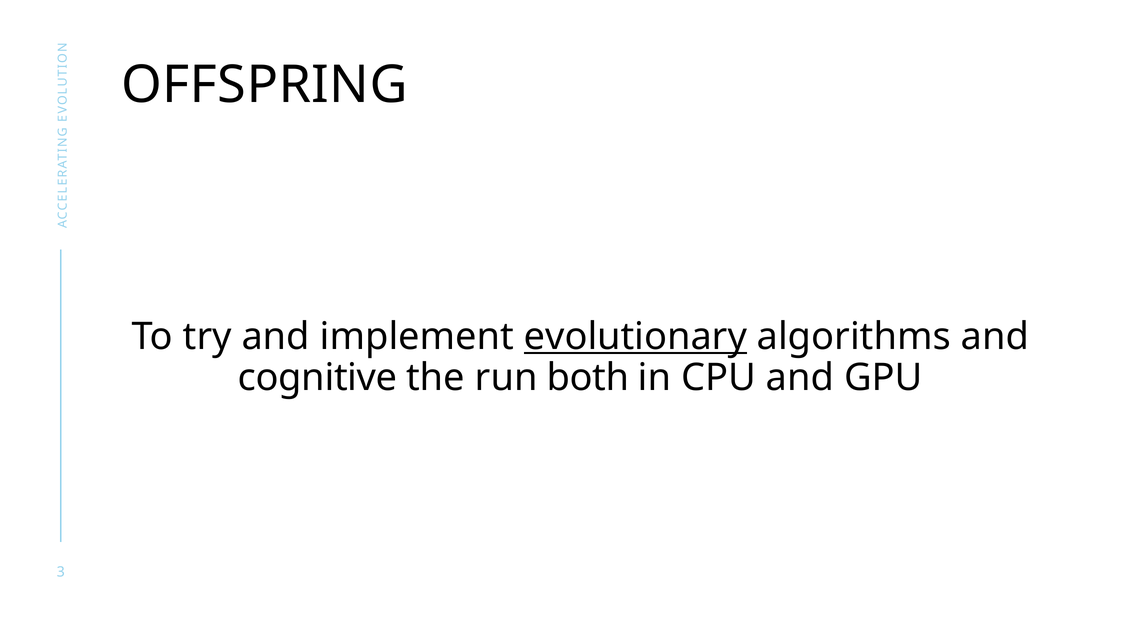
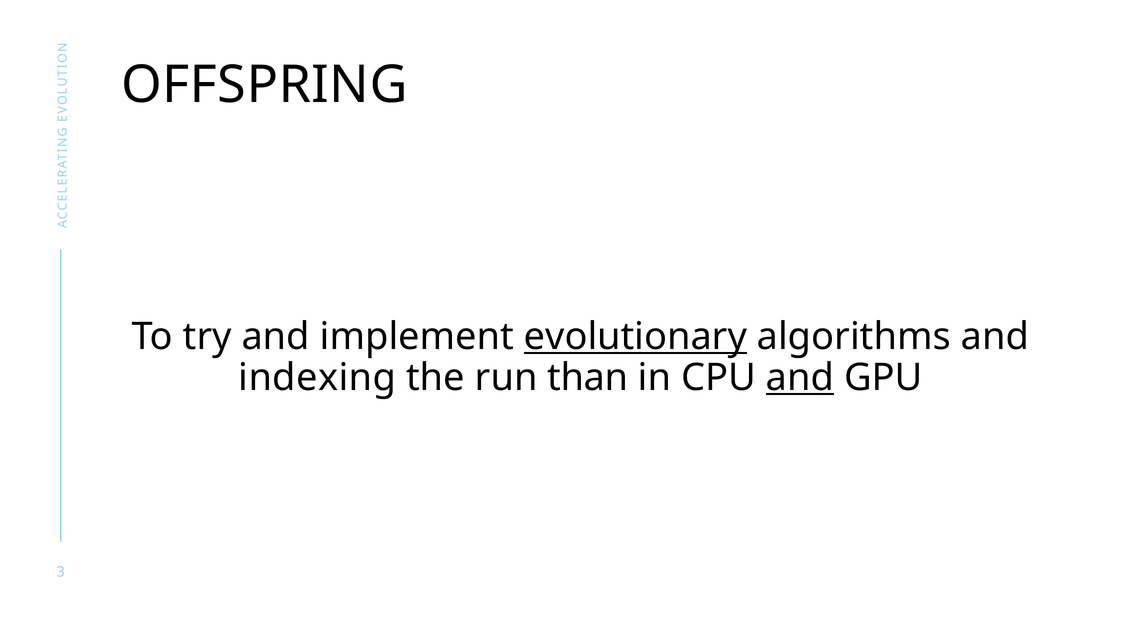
cognitive: cognitive -> indexing (317, 378)
both: both -> than (588, 378)
and underline: none -> present (800, 378)
